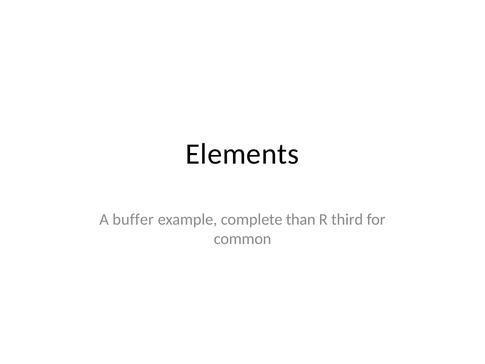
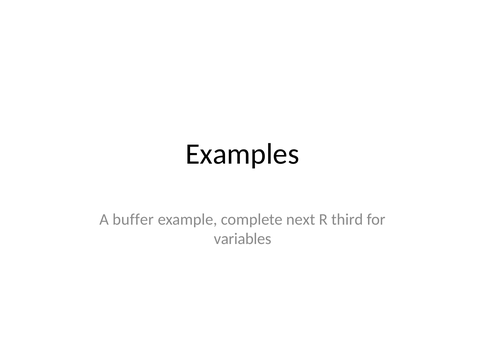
Elements: Elements -> Examples (242, 154)
than: than -> next (301, 219)
common: common -> variables (243, 239)
